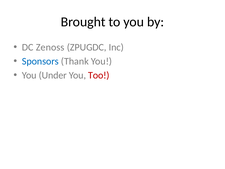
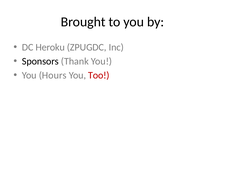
Zenoss: Zenoss -> Heroku (50, 47)
Sponsors colour: blue -> black (40, 61)
Under: Under -> Hours (53, 75)
